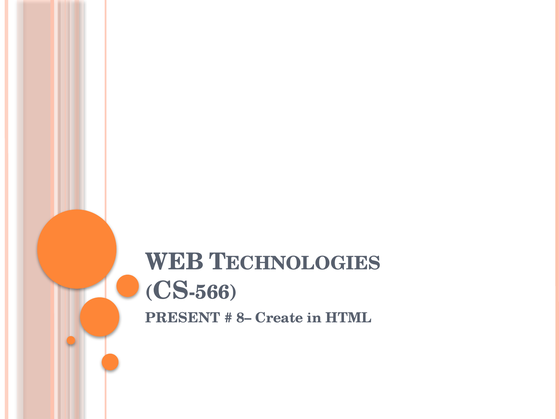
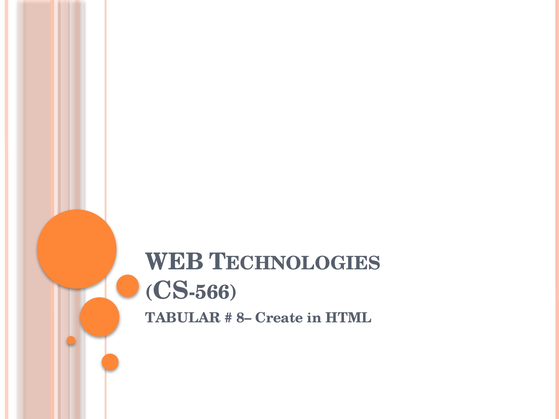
PRESENT: PRESENT -> TABULAR (183, 318)
